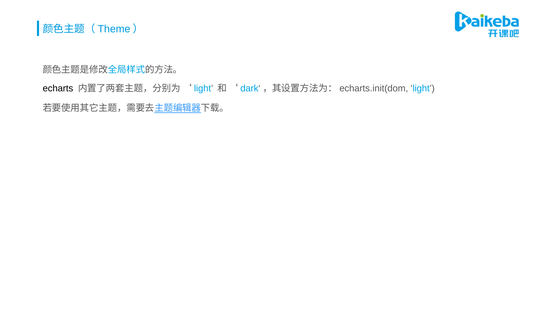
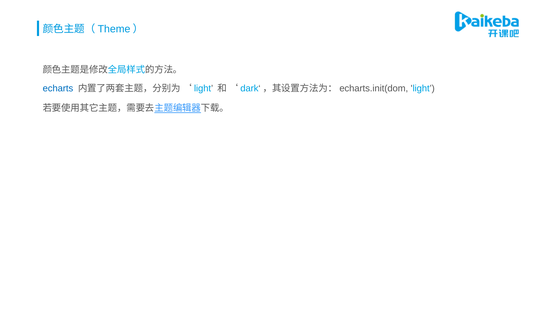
echarts colour: black -> blue (58, 88)
